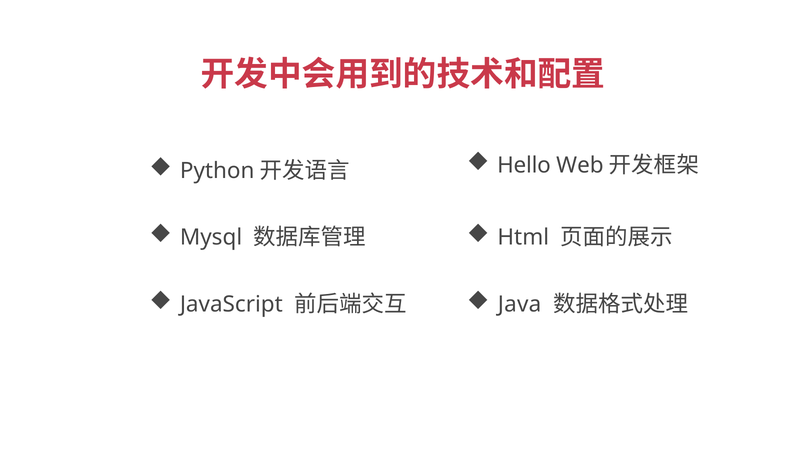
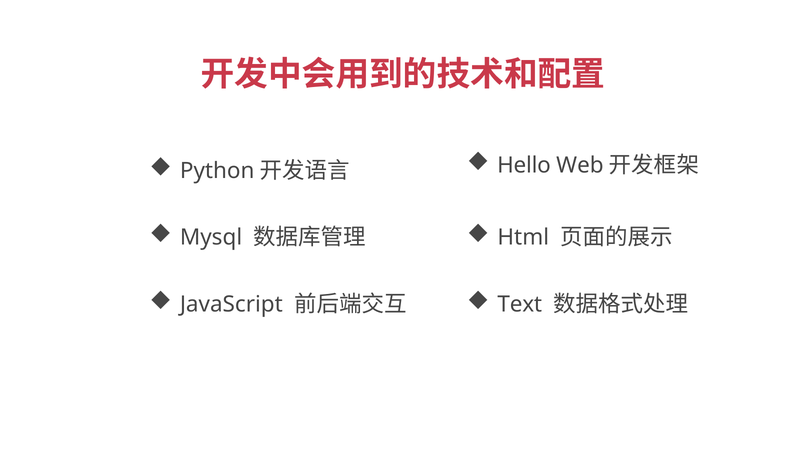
Java: Java -> Text (520, 304)
